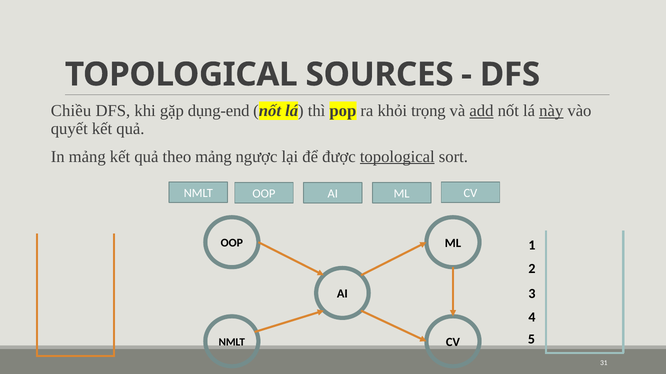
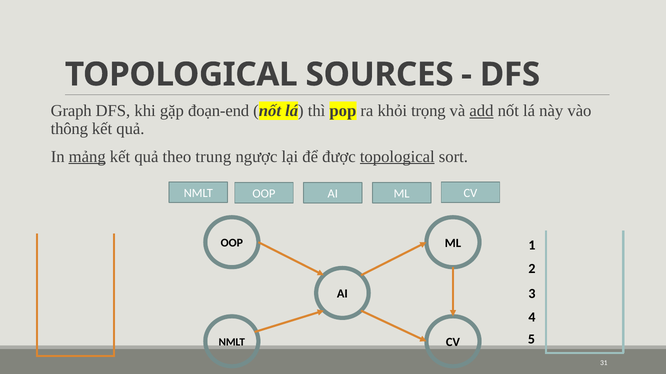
Chiều: Chiều -> Graph (71, 111)
dụng-end: dụng-end -> đoạn-end (219, 111)
này underline: present -> none (551, 111)
quyết: quyết -> thông (69, 129)
mảng underline: none -> present (87, 157)
theo mảng: mảng -> trung (213, 157)
